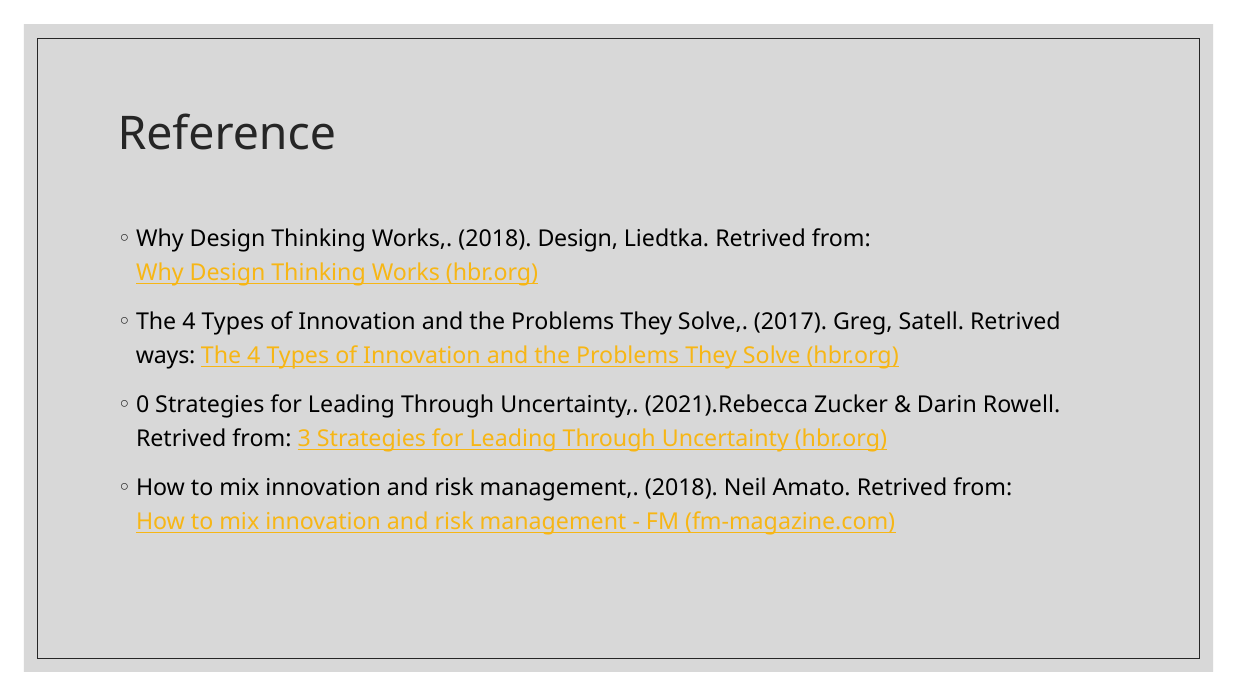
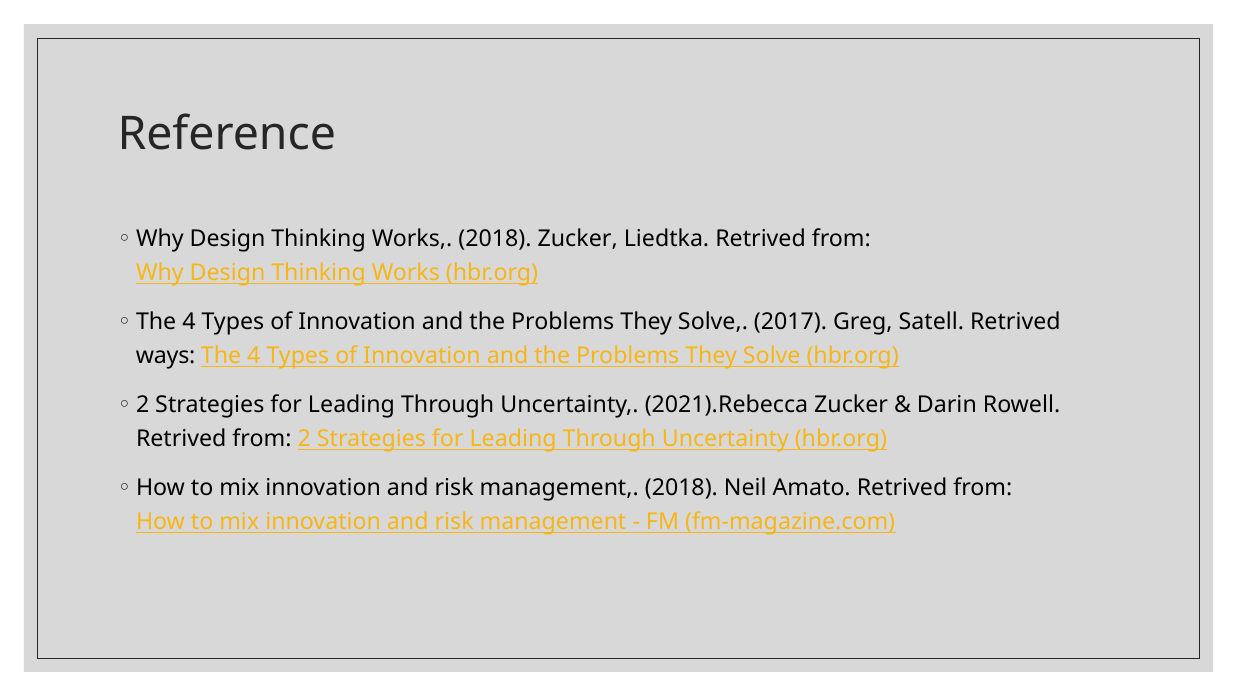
2018 Design: Design -> Zucker (578, 239)
0: 0 -> 2 (143, 405)
from 3: 3 -> 2 (304, 439)
